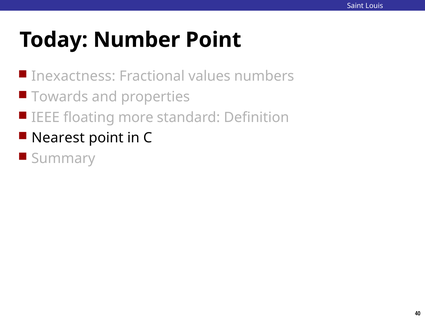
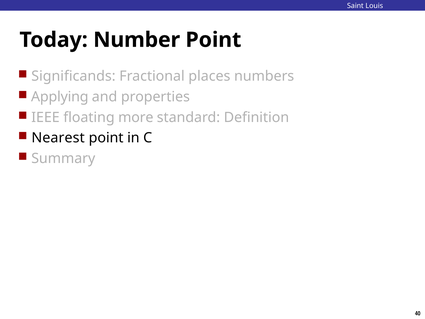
Inexactness: Inexactness -> Significands (73, 76)
values: values -> places (209, 76)
Towards: Towards -> Applying (60, 97)
